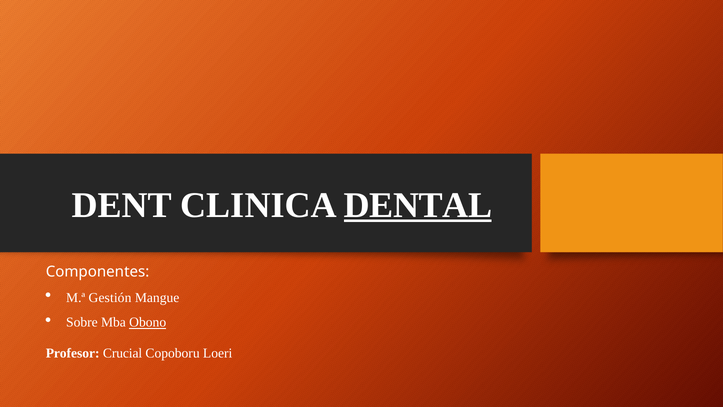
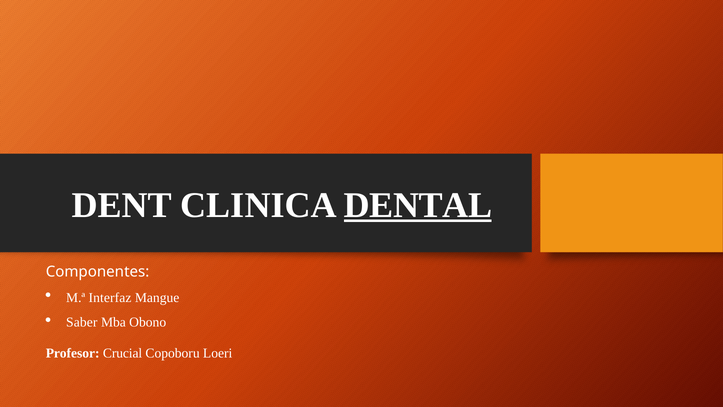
Gestión: Gestión -> Interfaz (110, 297)
Sobre: Sobre -> Saber (82, 322)
Obono underline: present -> none (148, 322)
